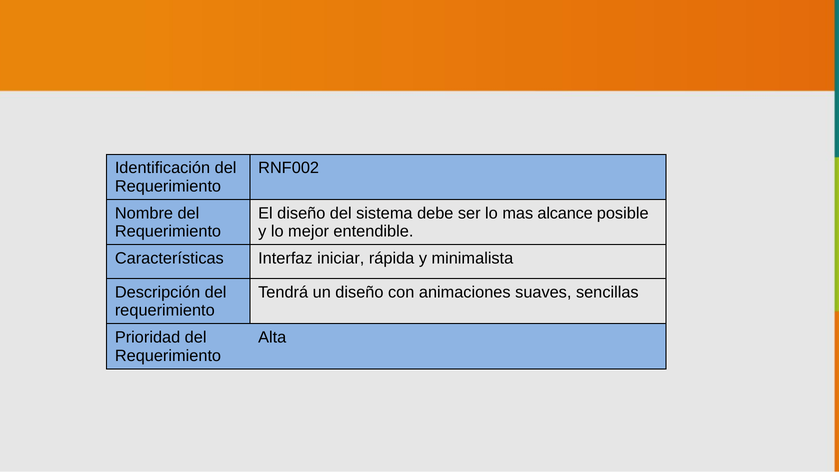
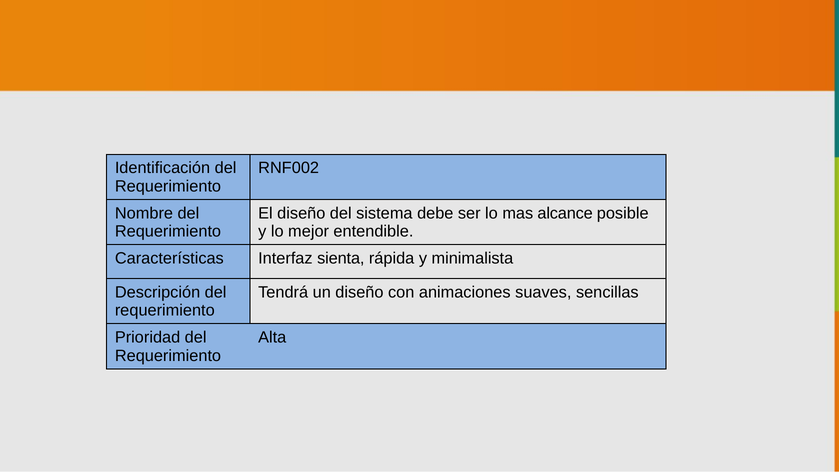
iniciar: iniciar -> sienta (341, 258)
